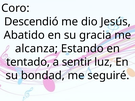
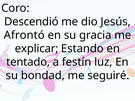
Abatido: Abatido -> Afrontó (24, 35)
alcanza: alcanza -> explicar (37, 49)
sentir: sentir -> festín (77, 62)
